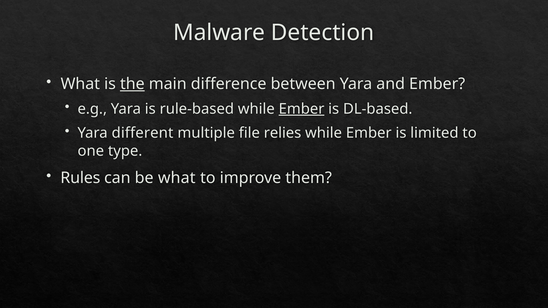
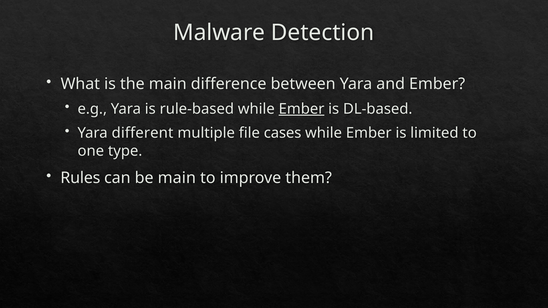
the underline: present -> none (132, 84)
relies: relies -> cases (283, 133)
be what: what -> main (177, 178)
